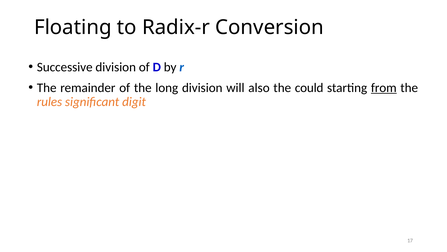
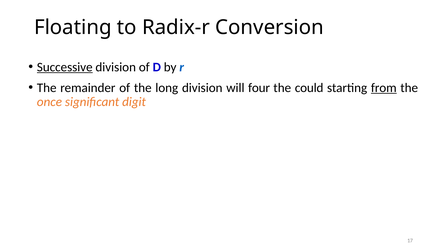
Successive underline: none -> present (65, 67)
also: also -> four (259, 88)
rules: rules -> once (49, 102)
